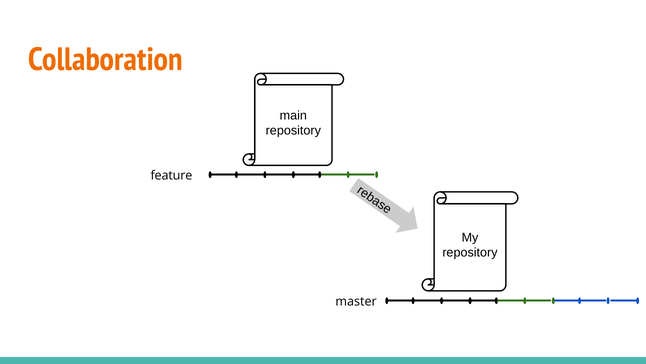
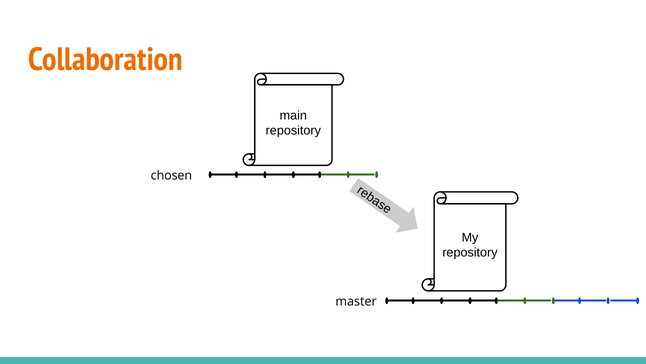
feature: feature -> chosen (171, 175)
